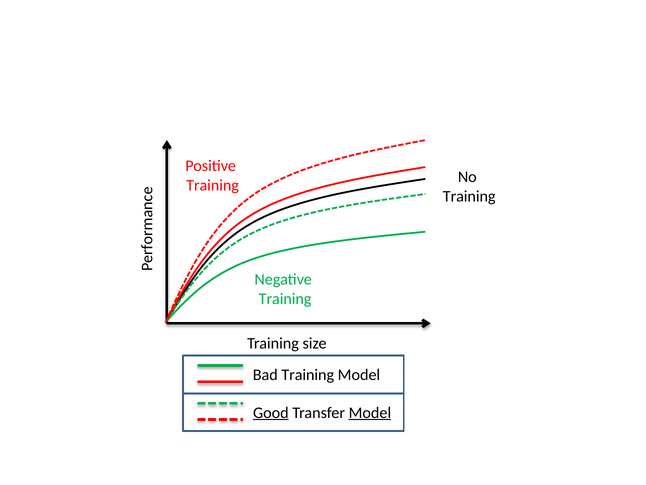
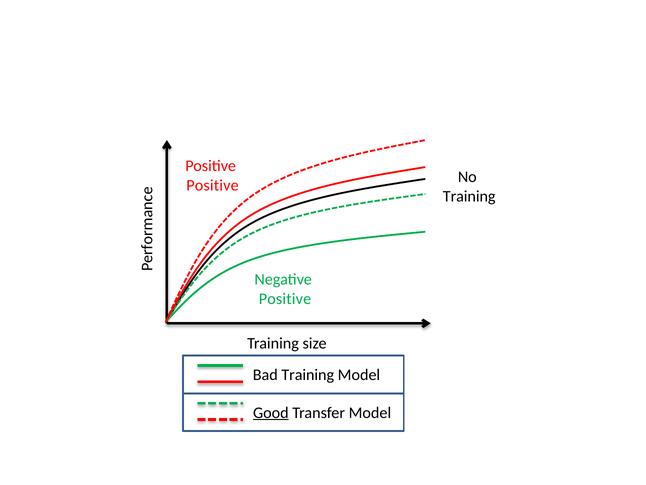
Training: Training -> Positive (212, 185)
Training: Training -> Positive (285, 298)
Model underline: present -> none (370, 412)
